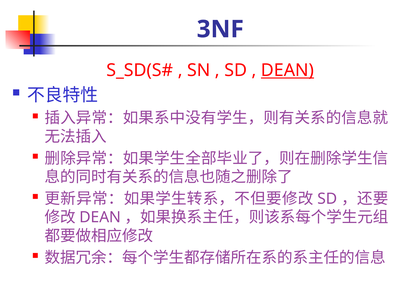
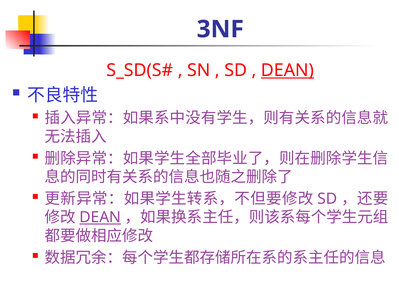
DEAN underline: none -> present (100, 218)
